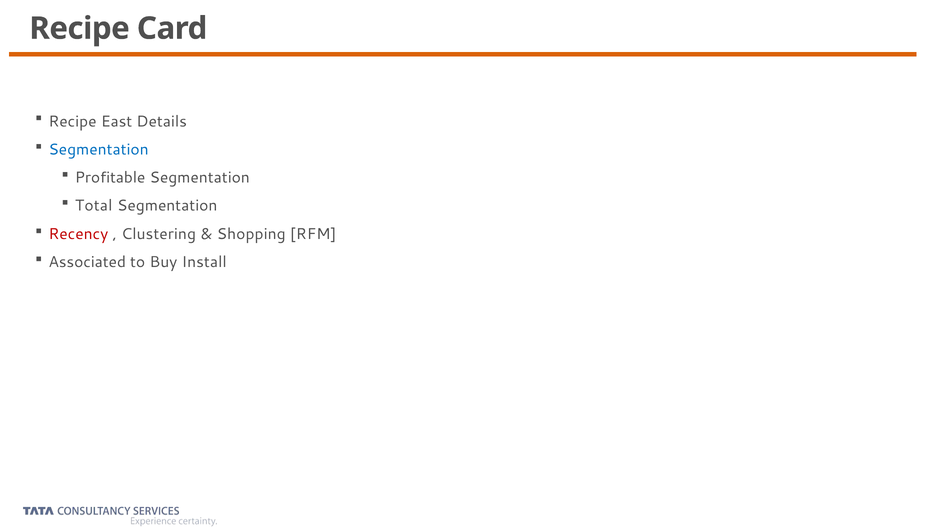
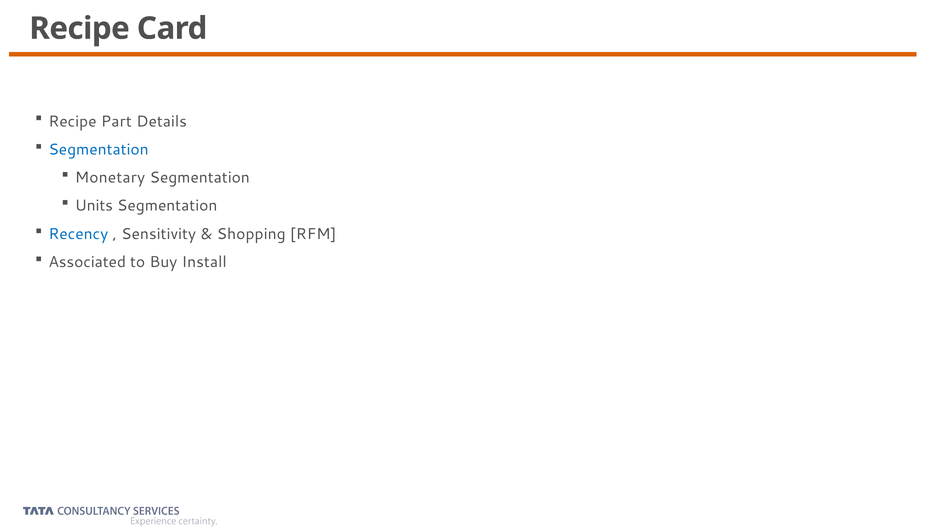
East: East -> Part (116, 121)
Profitable: Profitable -> Monetary (110, 178)
Total: Total -> Units (94, 206)
Recency colour: red -> blue (78, 234)
Clustering: Clustering -> Sensitivity (159, 234)
